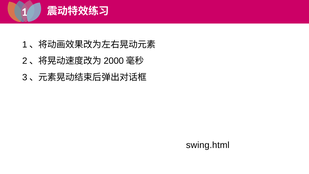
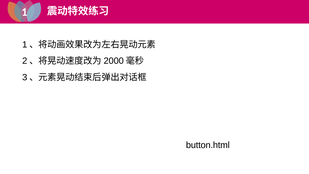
swing.html: swing.html -> button.html (208, 145)
